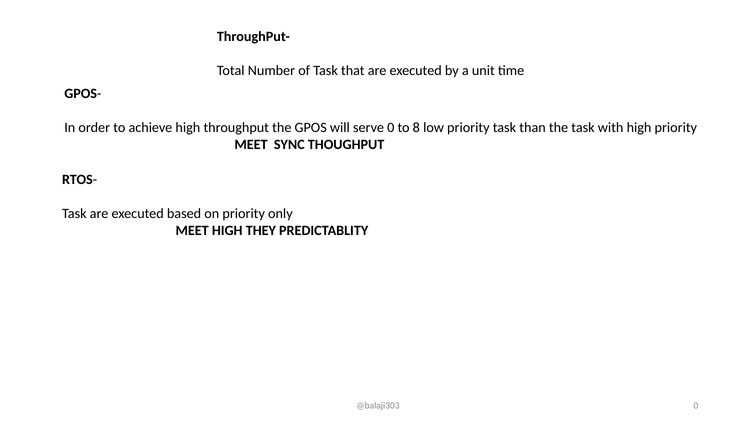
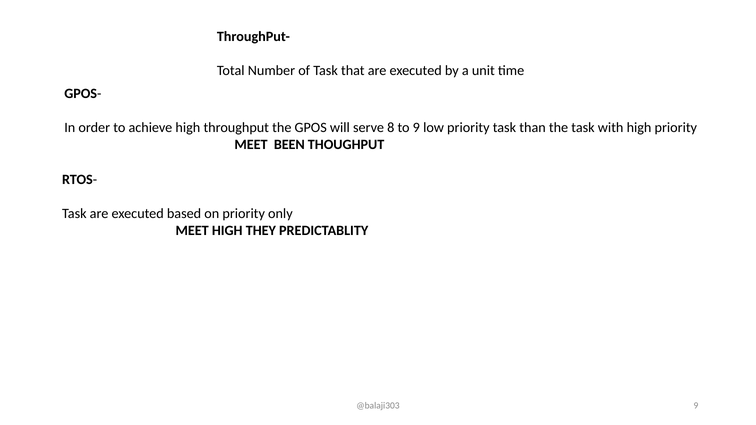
serve 0: 0 -> 8 (391, 128)
to 8: 8 -> 9 (416, 128)
SYNC: SYNC -> BEEN (289, 145)
@balaji303 0: 0 -> 9 (696, 406)
